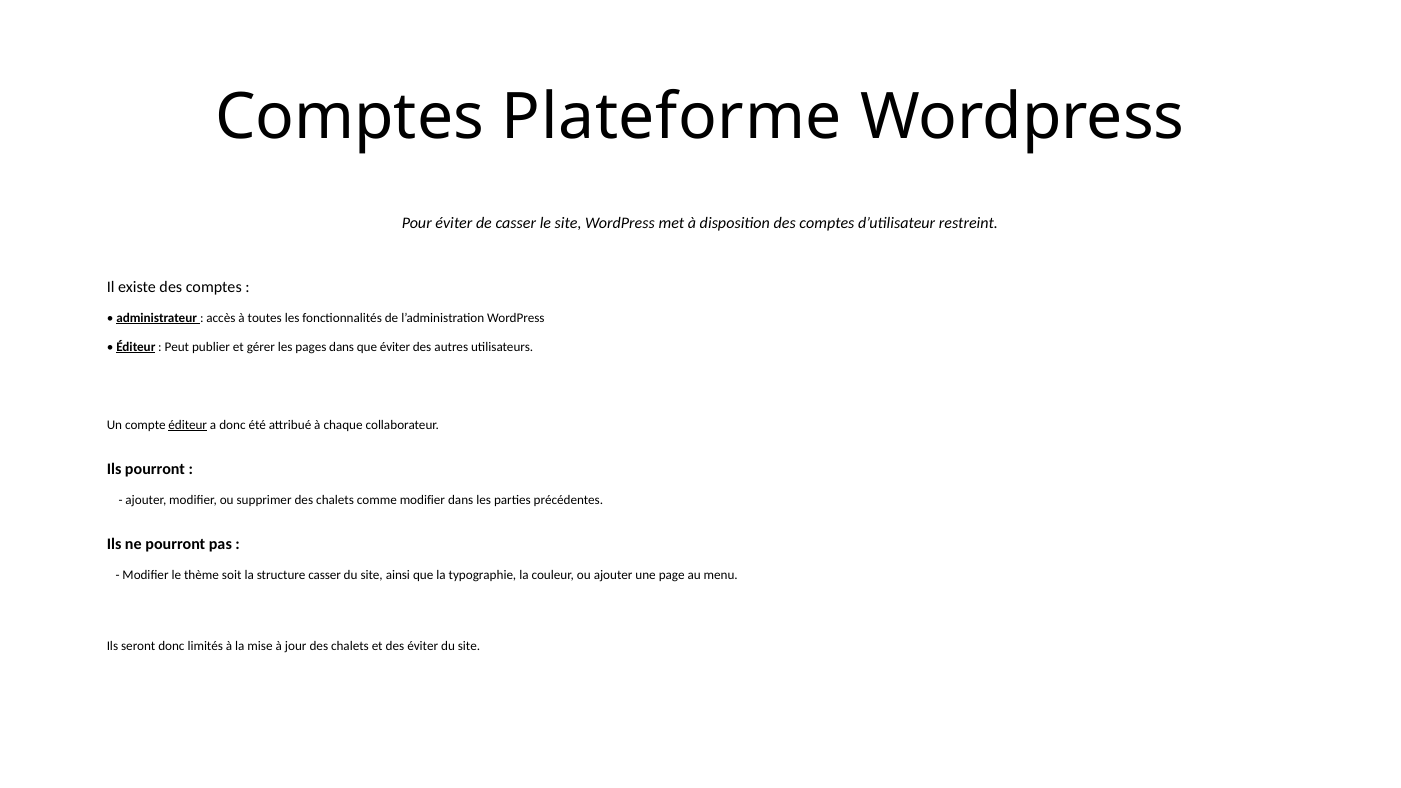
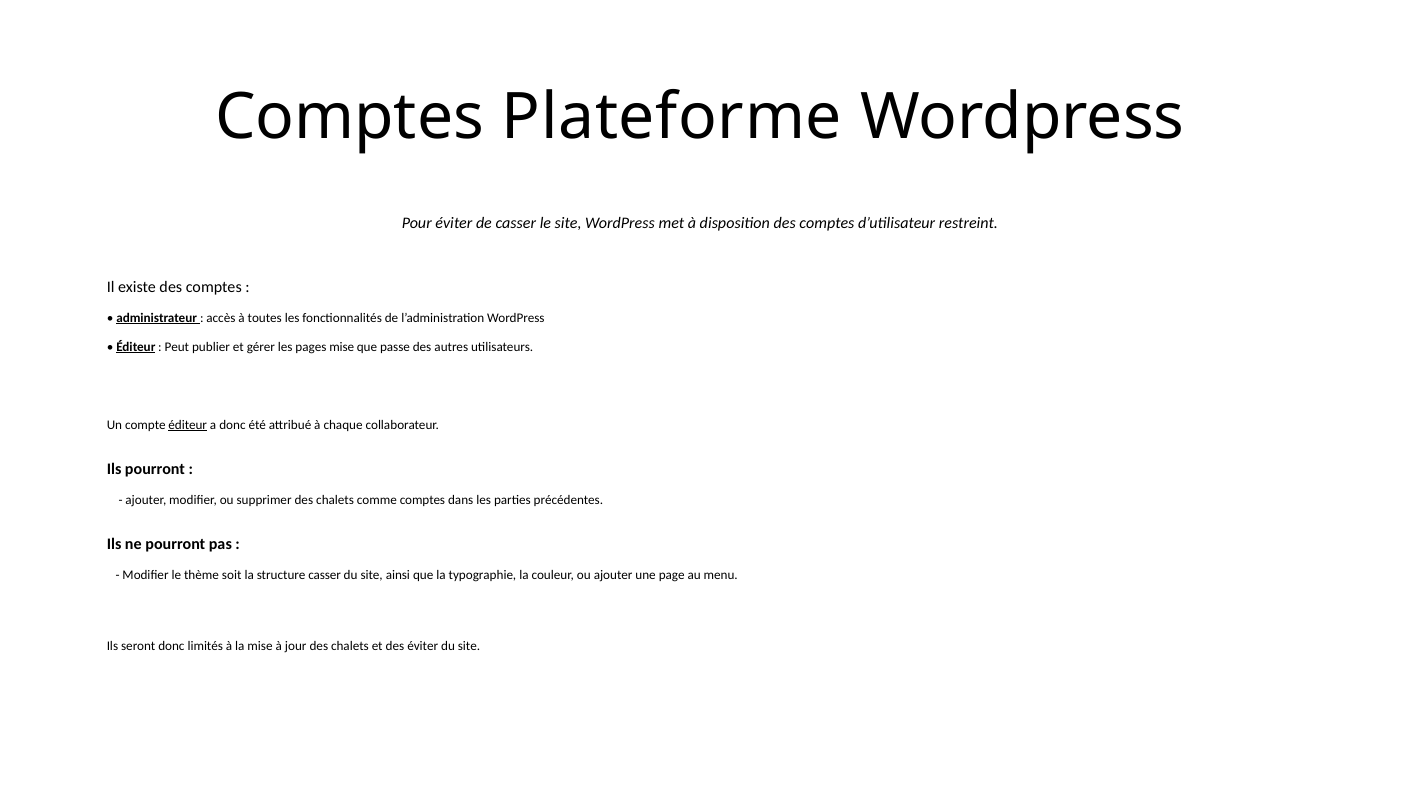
pages dans: dans -> mise (342, 347)
que éviter: éviter -> passe (395, 347)
comme modifier: modifier -> comptes (422, 500)
